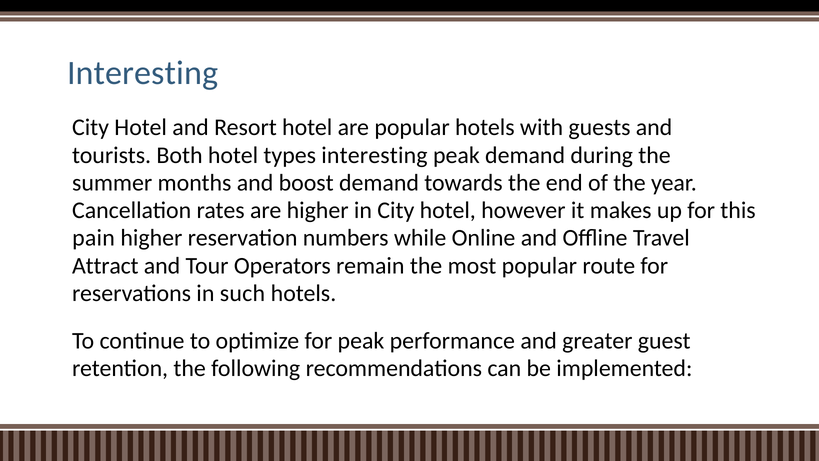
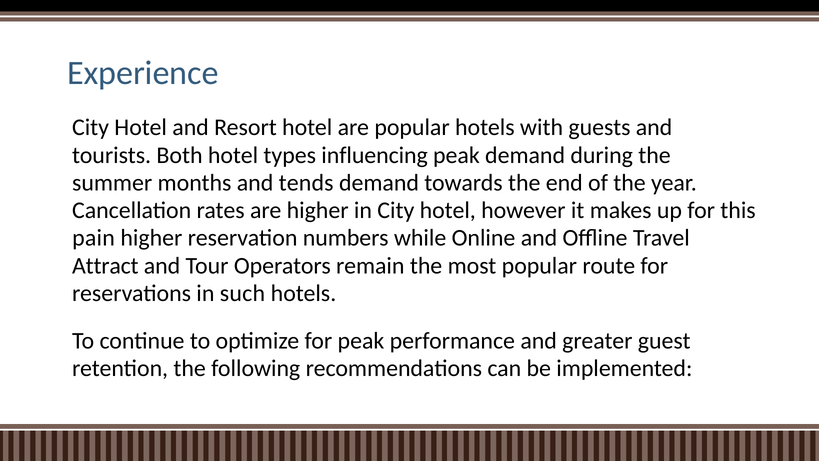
Interesting: Interesting -> Experience (143, 73)
types interesting: interesting -> influencing (375, 155)
boost: boost -> tends (306, 183)
